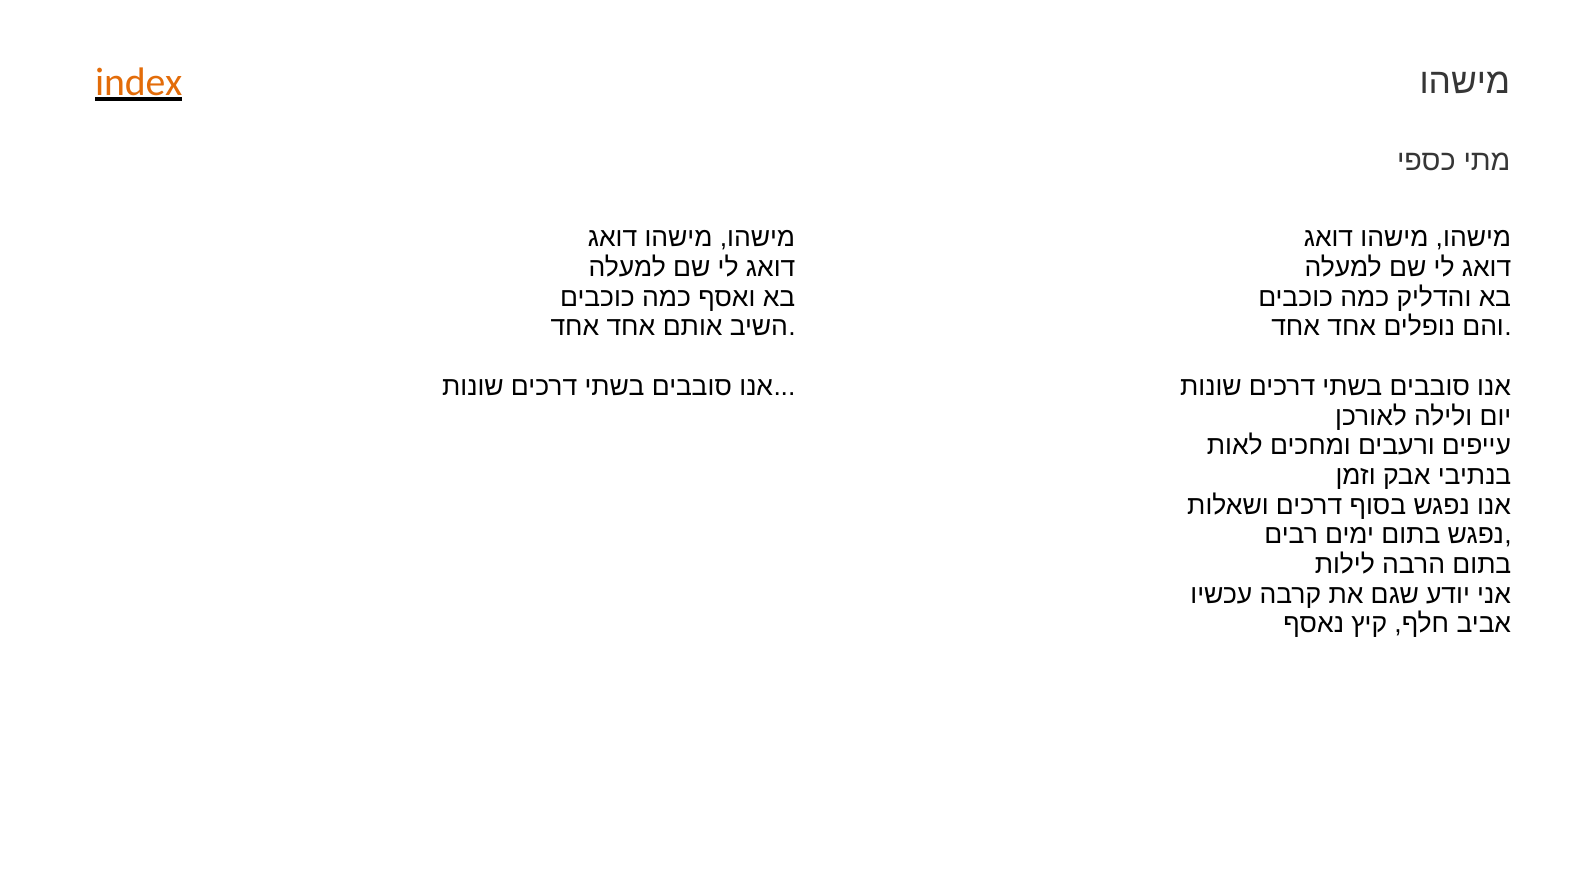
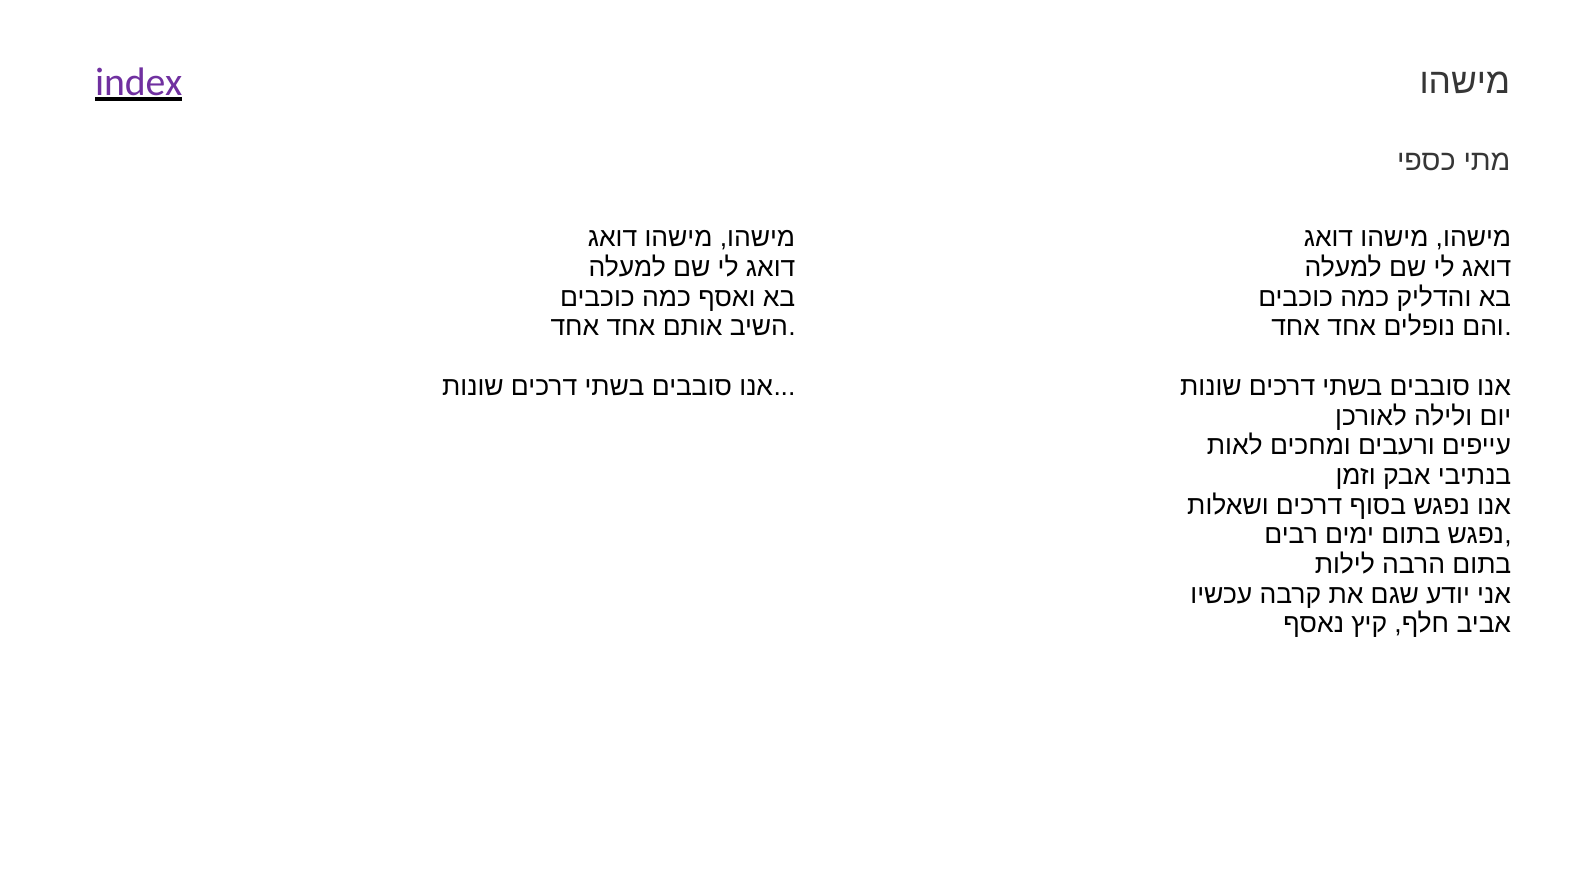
index colour: orange -> purple (139, 82)
